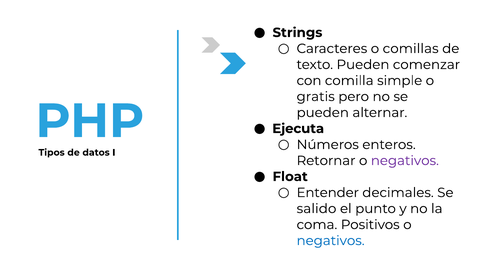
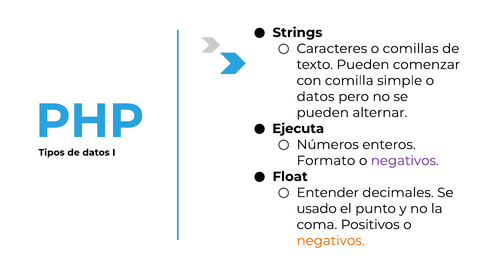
gratis: gratis -> datos (316, 97)
Retornar: Retornar -> Formato (326, 161)
salido: salido -> usado (317, 209)
negativos colour: blue -> orange (331, 241)
